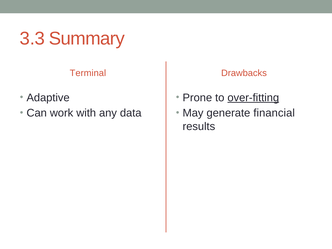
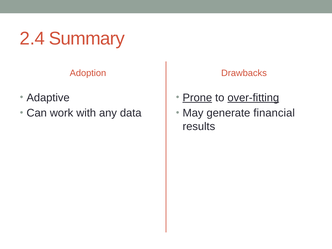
3.3: 3.3 -> 2.4 (32, 39)
Terminal: Terminal -> Adoption (88, 73)
Prone underline: none -> present (197, 98)
